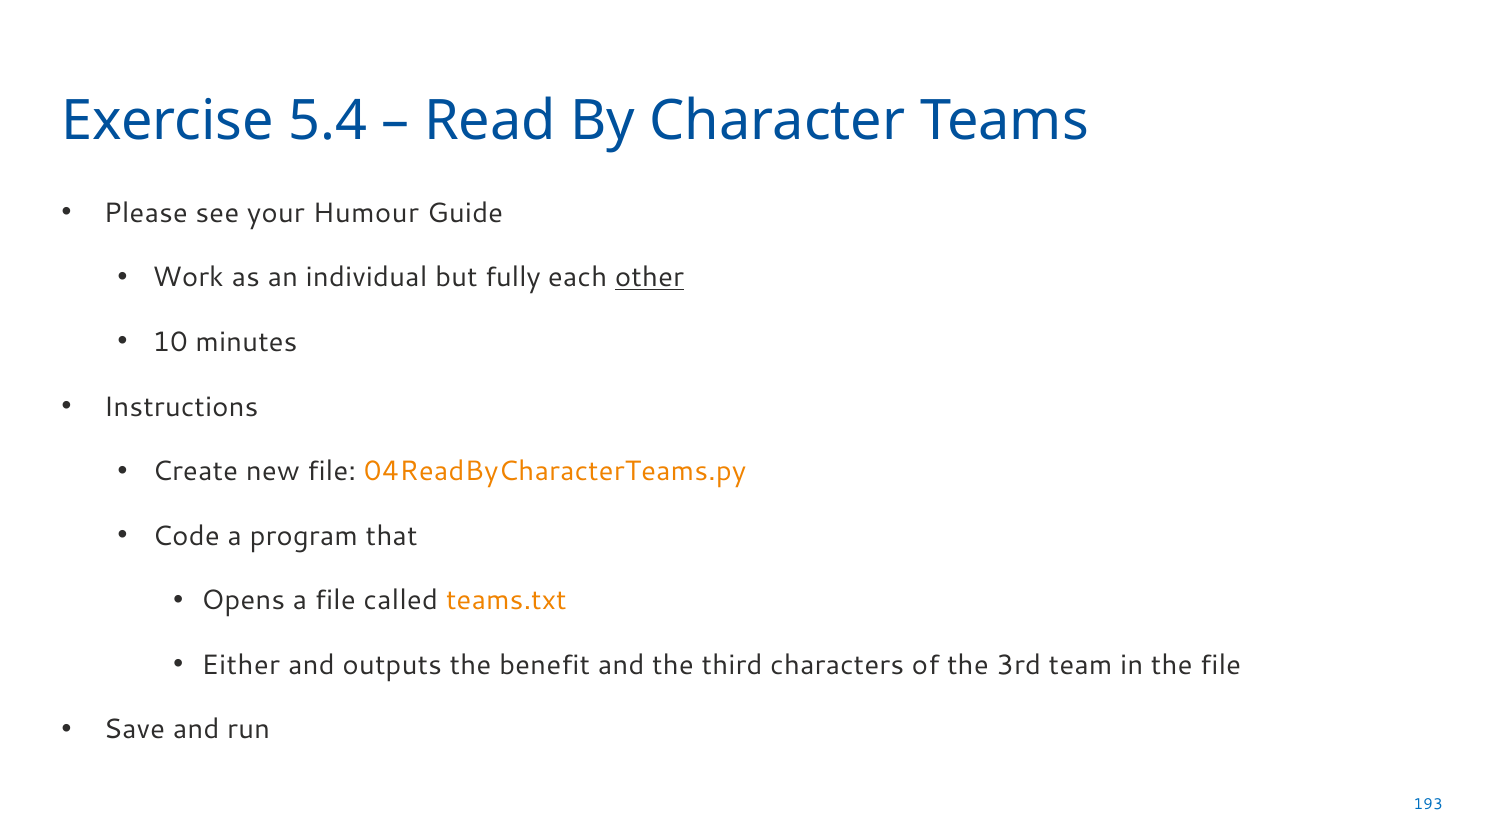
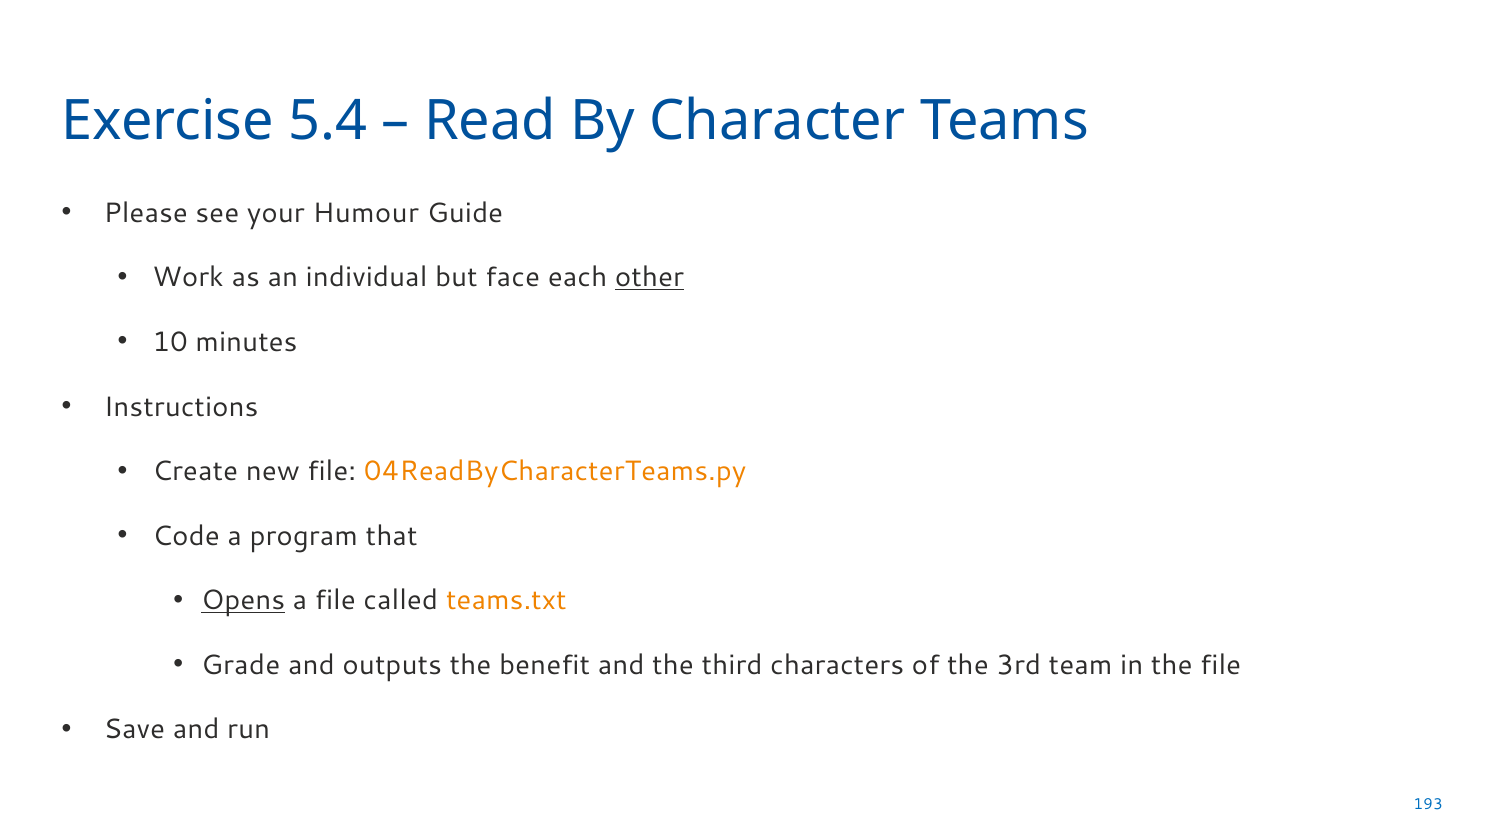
fully: fully -> face (513, 277)
Opens underline: none -> present (243, 600)
Either: Either -> Grade (241, 665)
